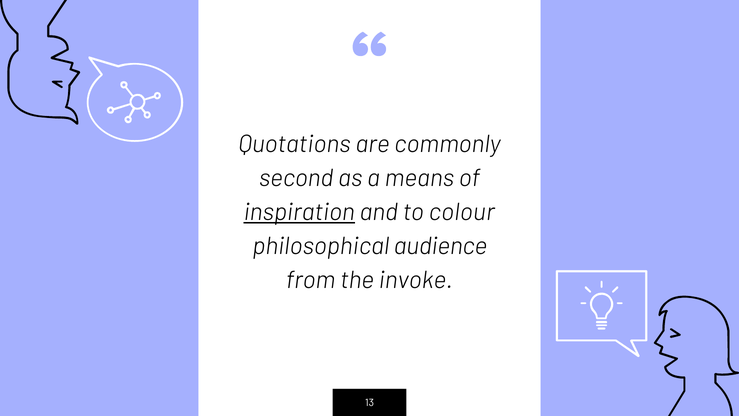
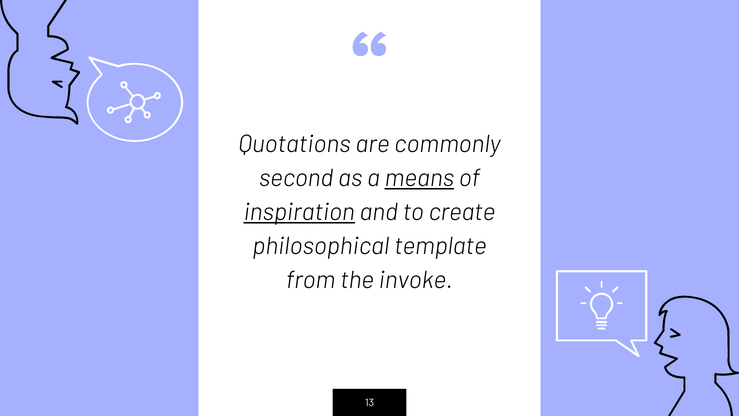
means underline: none -> present (419, 178)
colour: colour -> create (462, 212)
audience: audience -> template (440, 246)
